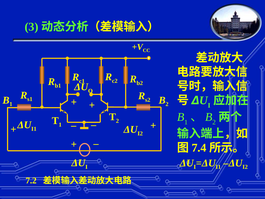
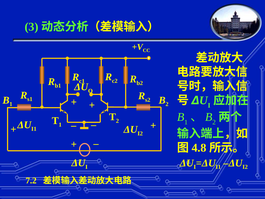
7.4: 7.4 -> 4.8 (199, 148)
